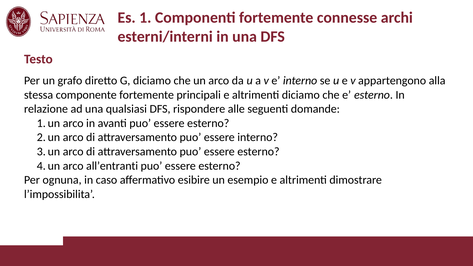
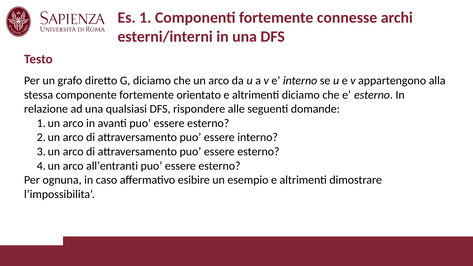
principali: principali -> orientato (199, 95)
